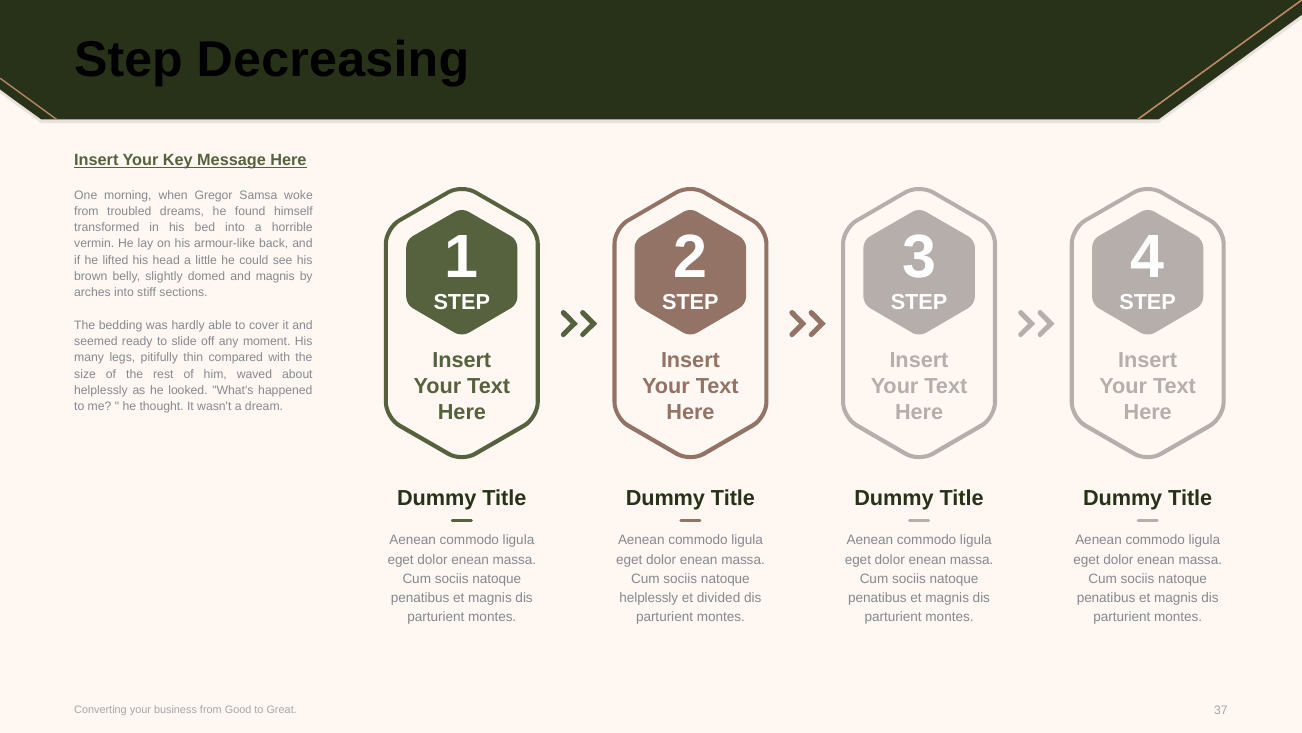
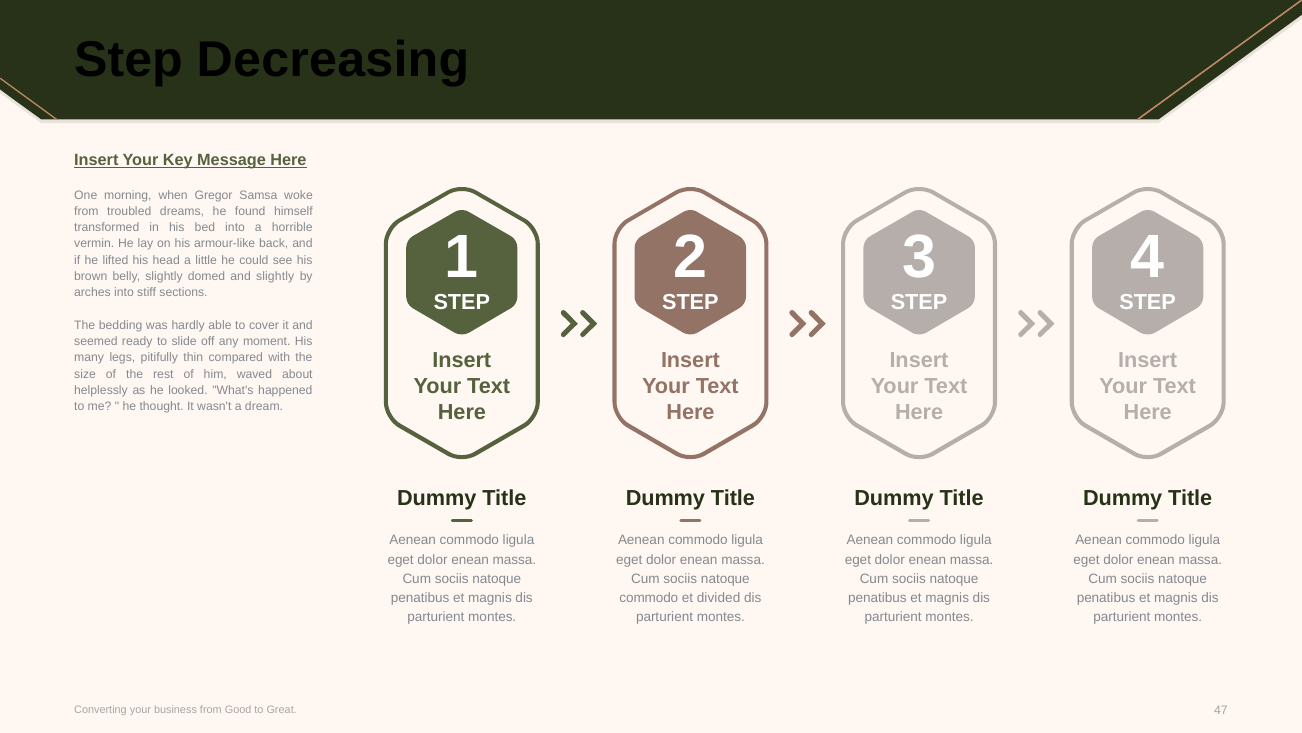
and magnis: magnis -> slightly (275, 276)
helplessly: helplessly -> commodo (649, 597)
37: 37 -> 47 (1221, 710)
